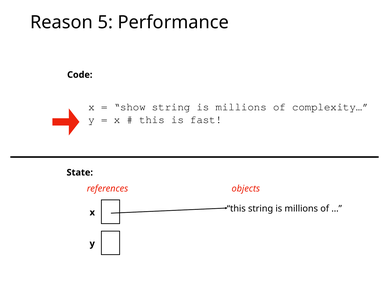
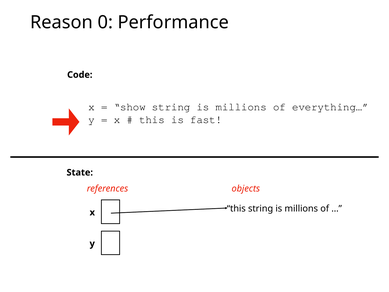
5: 5 -> 0 (105, 22)
complexity…: complexity… -> everything… (330, 107)
